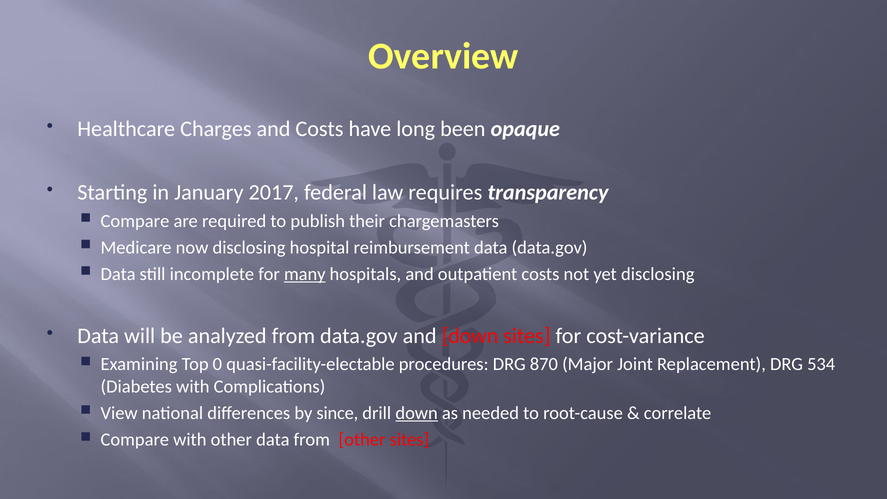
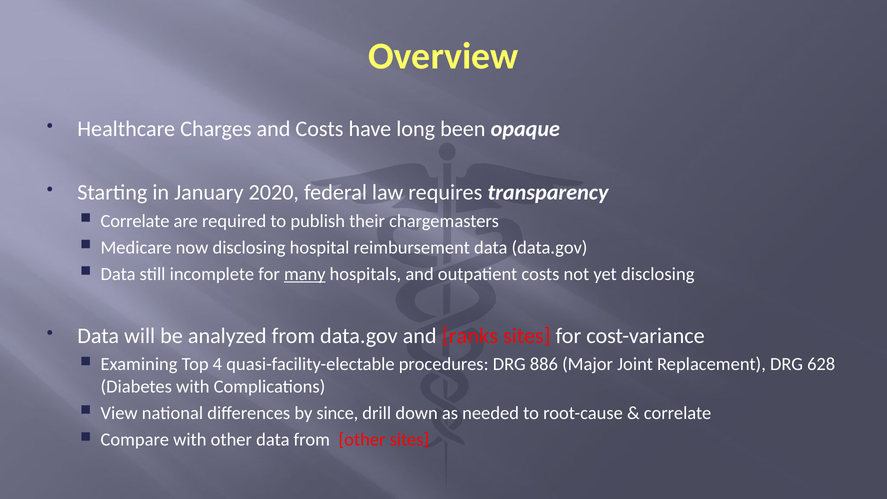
2017: 2017 -> 2020 (274, 192)
Compare: Compare -> Correlate (135, 221)
and down: down -> ranks (470, 336)
0: 0 -> 4 (217, 364)
870: 870 -> 886 (544, 364)
534: 534 -> 628 (821, 364)
down underline: present -> none (417, 413)
